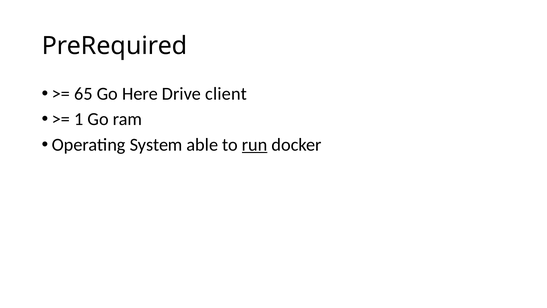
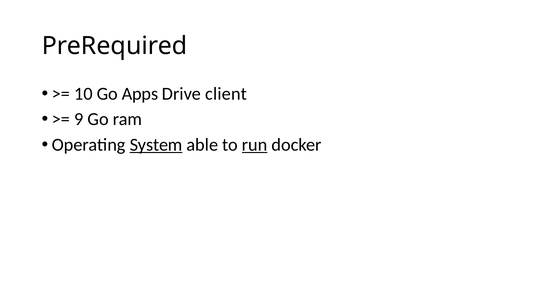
65: 65 -> 10 (83, 94)
Here: Here -> Apps (140, 94)
1: 1 -> 9 (79, 119)
System underline: none -> present (156, 145)
